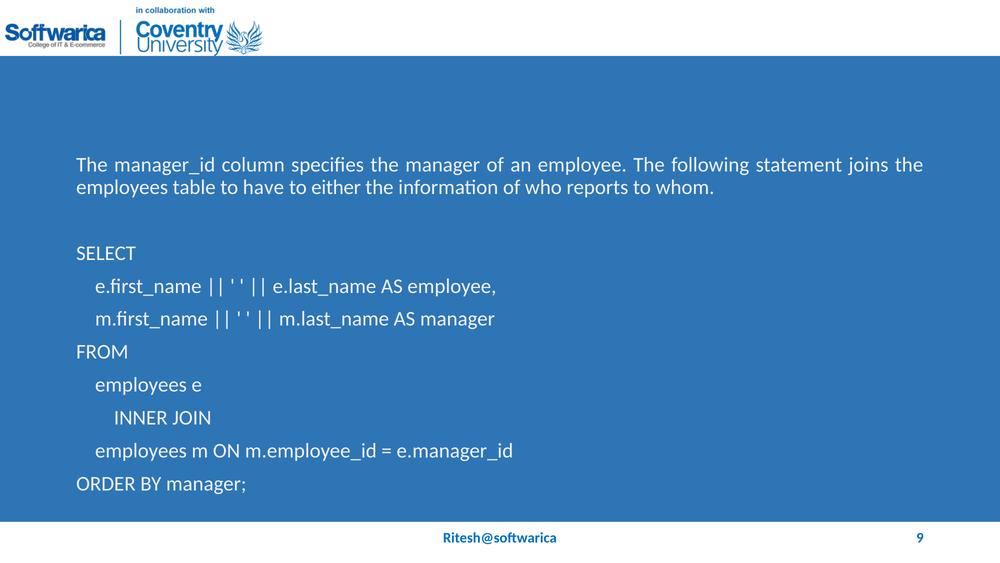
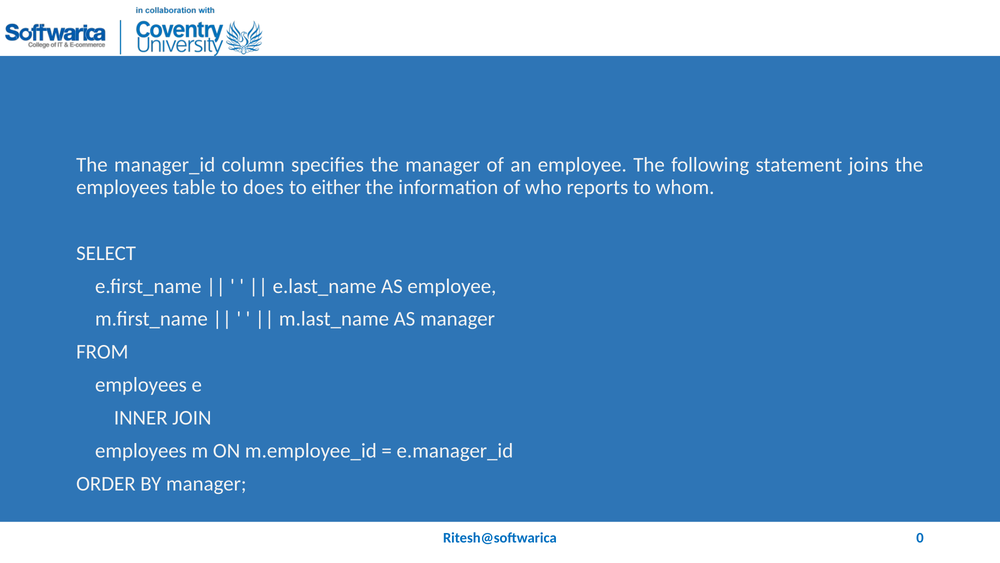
have: have -> does (263, 187)
9: 9 -> 0 (920, 537)
